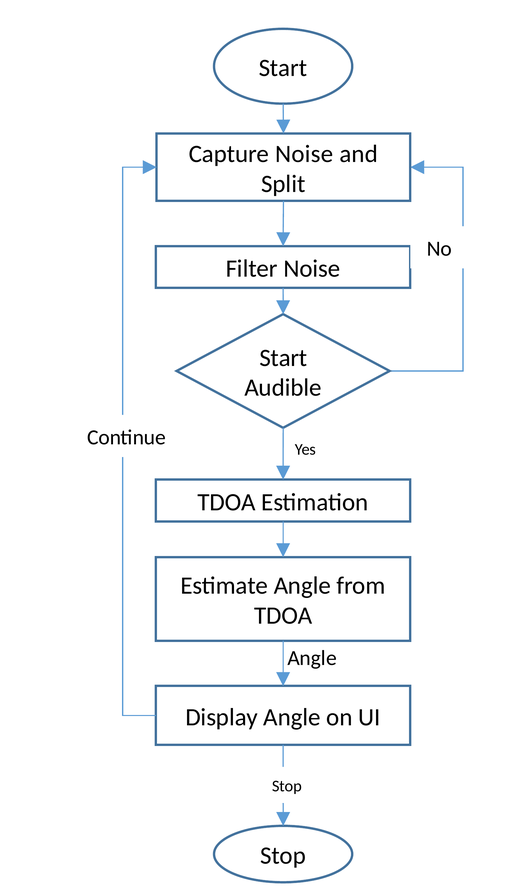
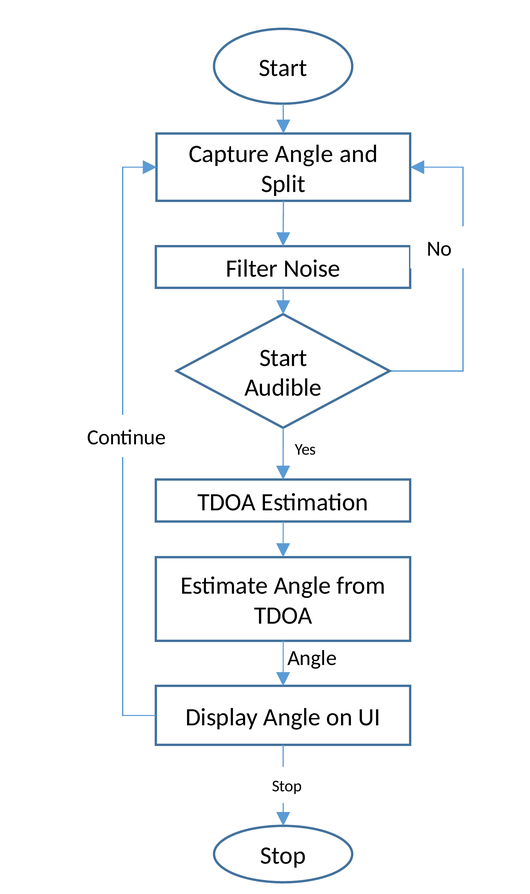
Capture Noise: Noise -> Angle (304, 154)
